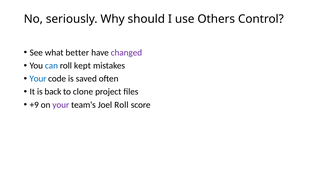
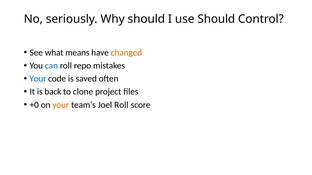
use Others: Others -> Should (216, 19)
better: better -> means (77, 53)
changed colour: purple -> orange (126, 53)
kept: kept -> repo (82, 66)
+9: +9 -> +0 (34, 105)
your colour: purple -> orange (61, 105)
